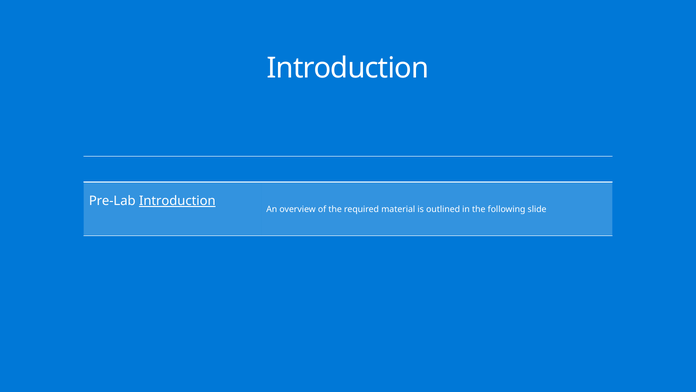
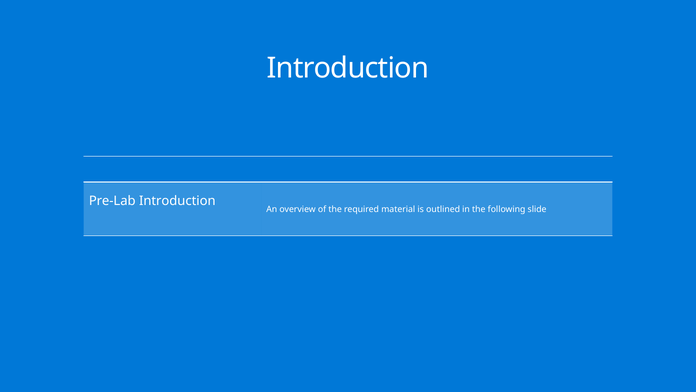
Introduction underline: present -> none (177, 201)
